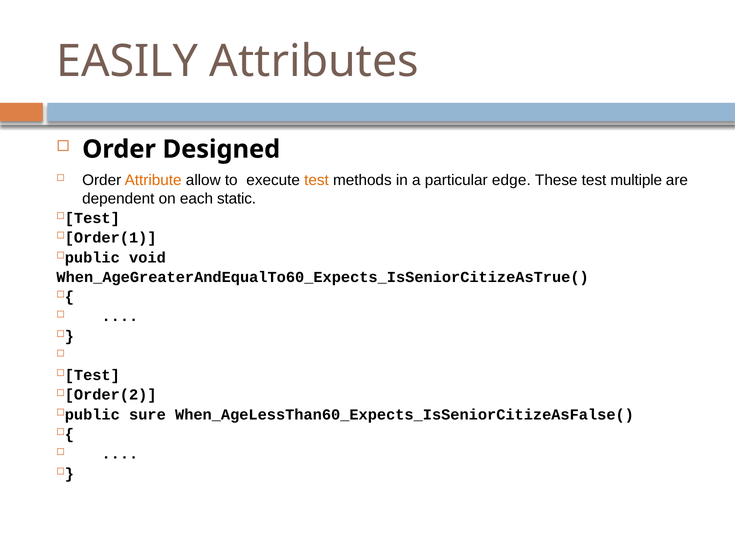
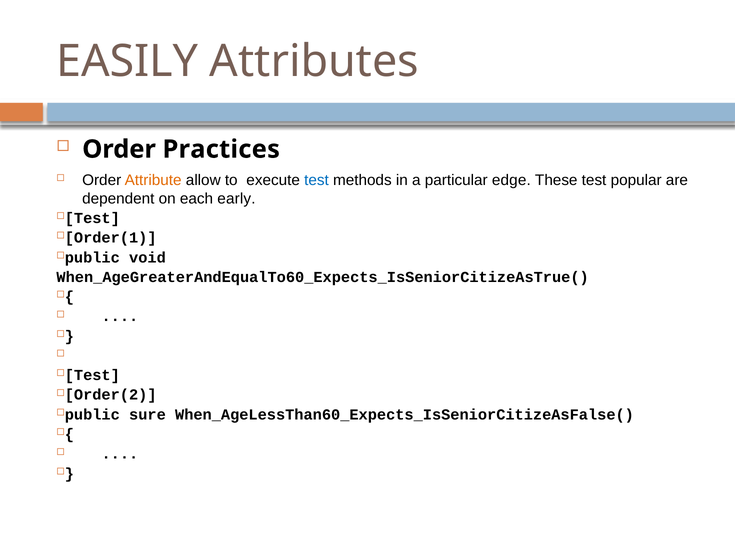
Designed: Designed -> Practices (221, 149)
test colour: orange -> blue (317, 180)
multiple: multiple -> popular (636, 180)
static: static -> early (236, 199)
